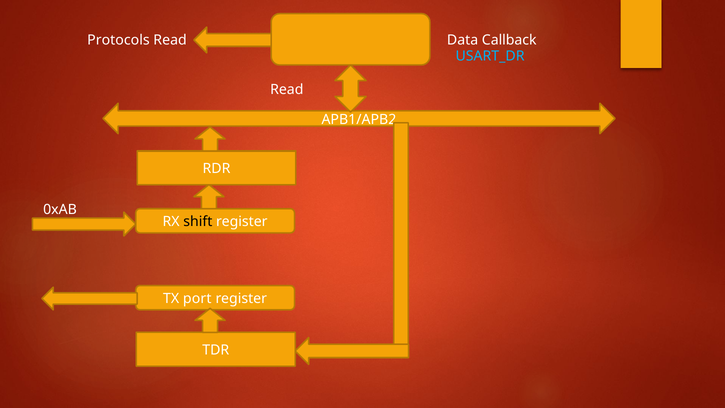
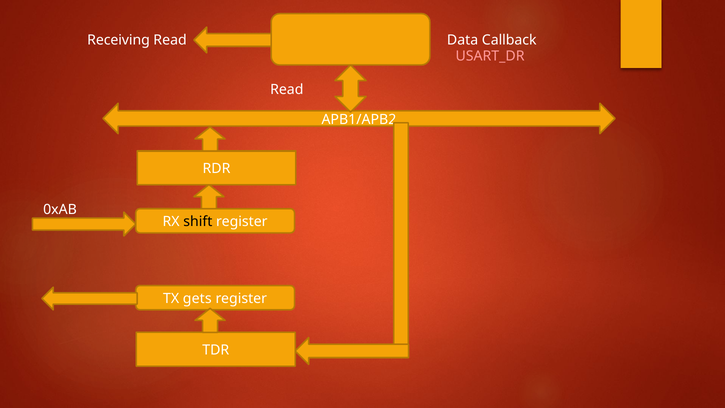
Protocols: Protocols -> Receiving (119, 40)
USART_DR colour: light blue -> pink (490, 56)
port: port -> gets (197, 299)
